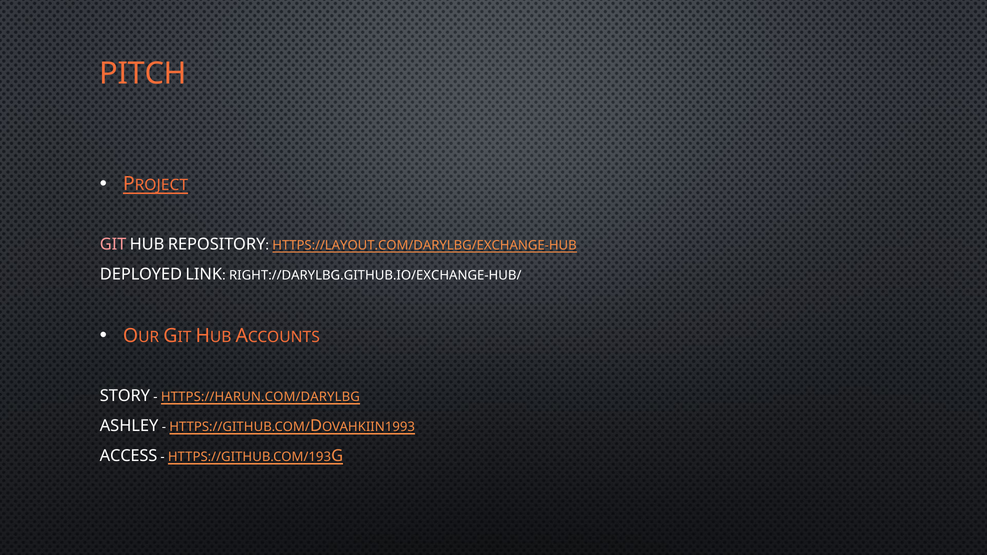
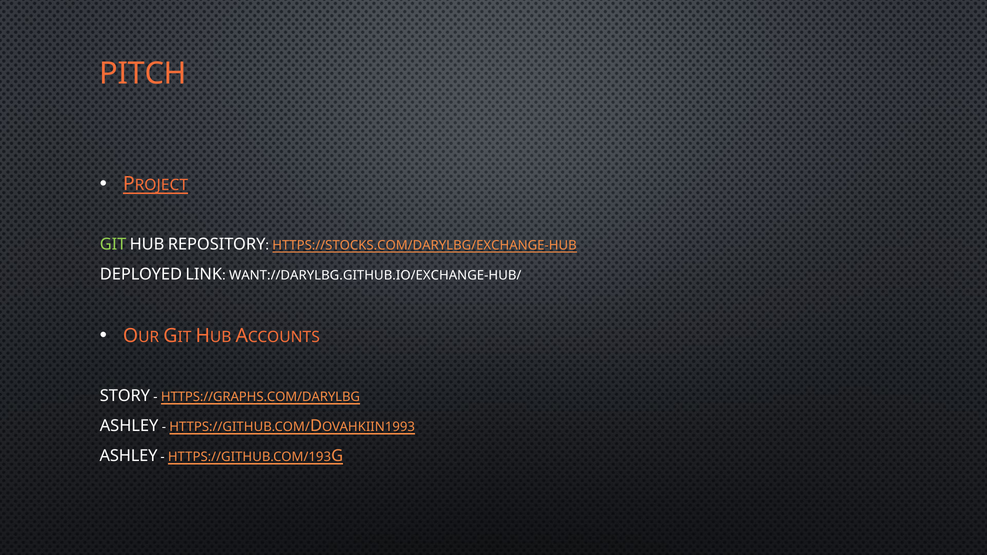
GIT colour: pink -> light green (113, 244)
HTTPS://LAYOUT.COM/DARYLBG/EXCHANGE-HUB: HTTPS://LAYOUT.COM/DARYLBG/EXCHANGE-HUB -> HTTPS://STOCKS.COM/DARYLBG/EXCHANGE-HUB (424, 245)
RIGHT://DARYLBG.GITHUB.IO/EXCHANGE-HUB/: RIGHT://DARYLBG.GITHUB.IO/EXCHANGE-HUB/ -> WANT://DARYLBG.GITHUB.IO/EXCHANGE-HUB/ (375, 275)
HTTPS://HARUN.COM/DARYLBG: HTTPS://HARUN.COM/DARYLBG -> HTTPS://GRAPHS.COM/DARYLBG (260, 397)
ACCESS: ACCESS -> ASHLEY (129, 456)
